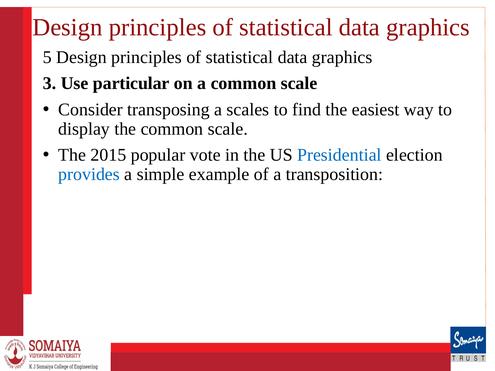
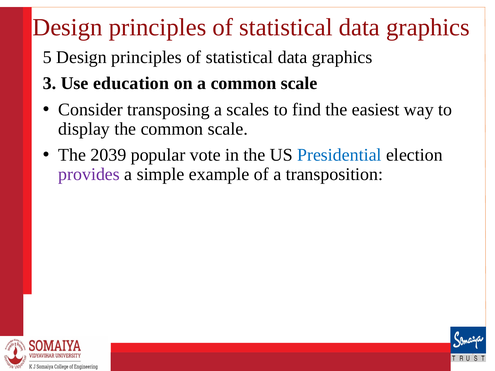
particular: particular -> education (131, 83)
2015: 2015 -> 2039 (108, 155)
provides colour: blue -> purple (89, 174)
